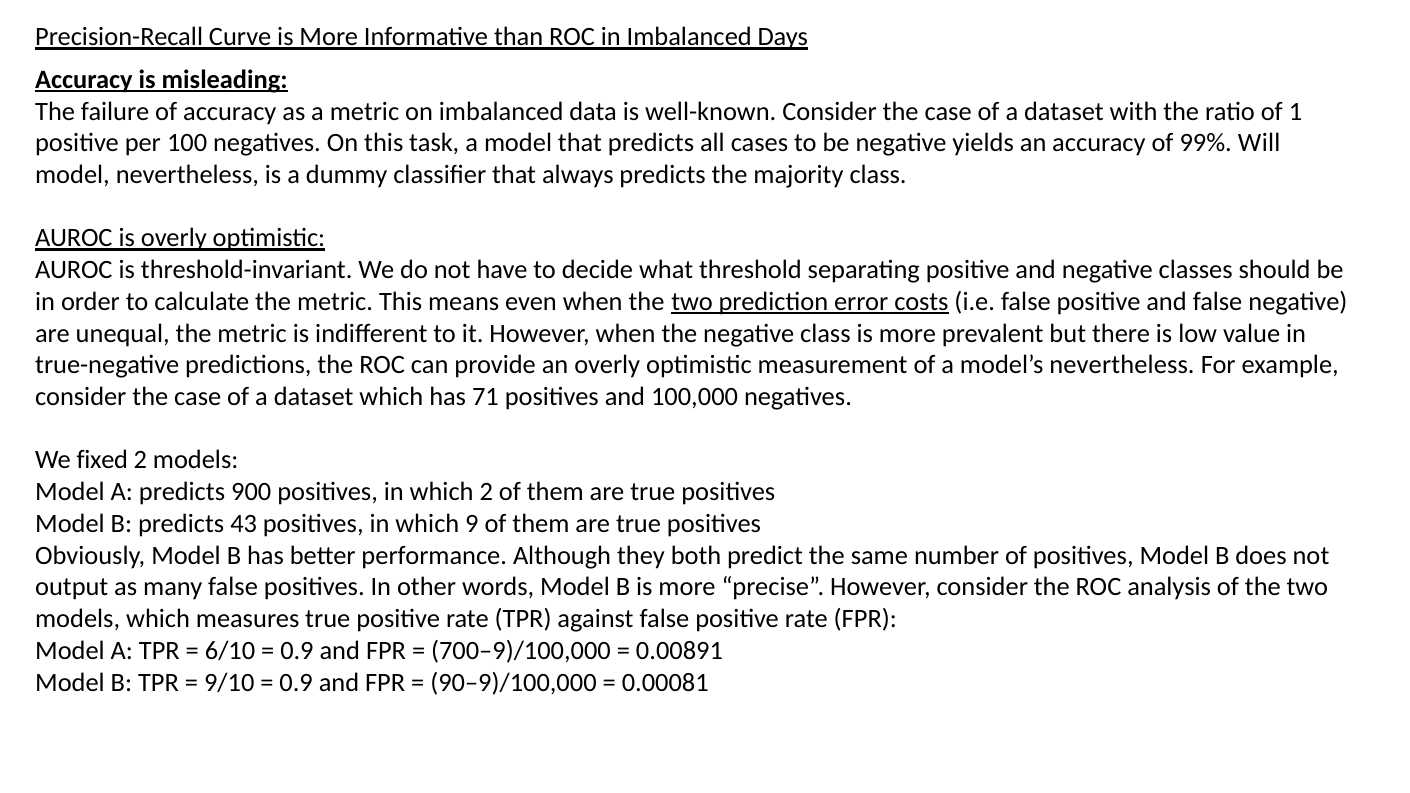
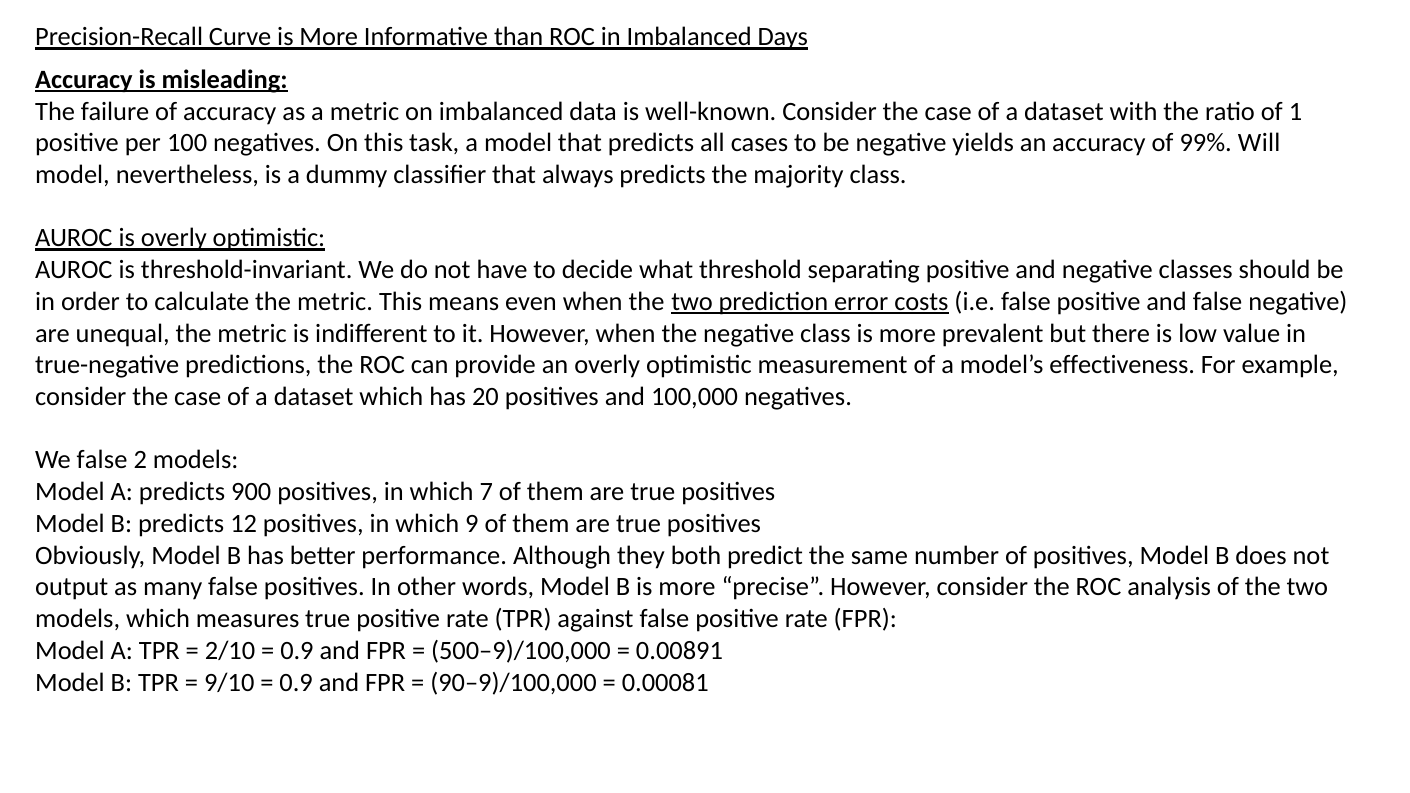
model’s nevertheless: nevertheless -> effectiveness (1122, 365)
71: 71 -> 20 (485, 397)
We fixed: fixed -> false (102, 460)
which 2: 2 -> 7 (486, 492)
43: 43 -> 12 (244, 524)
6/10: 6/10 -> 2/10 (230, 651)
700–9)/100,000: 700–9)/100,000 -> 500–9)/100,000 (521, 651)
